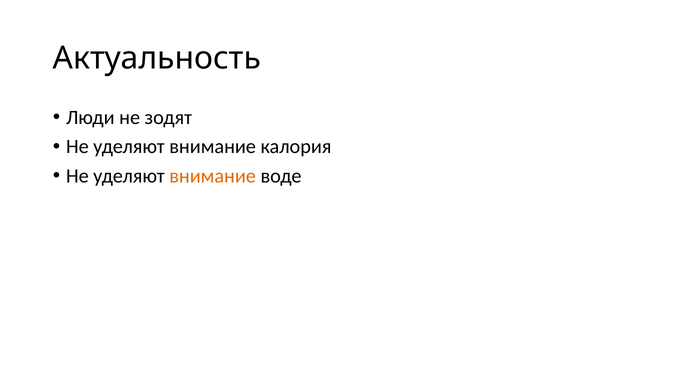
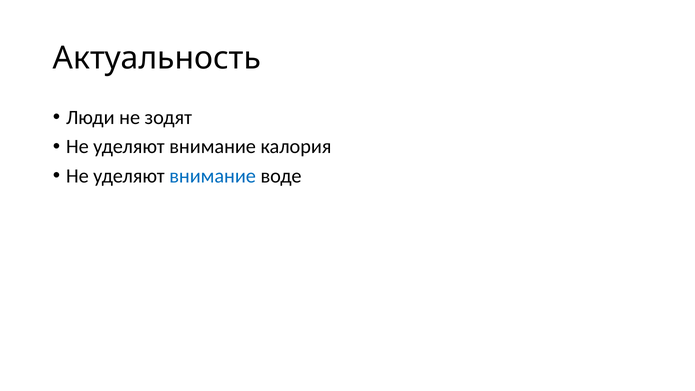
внимание colour: orange -> blue (213, 176)
